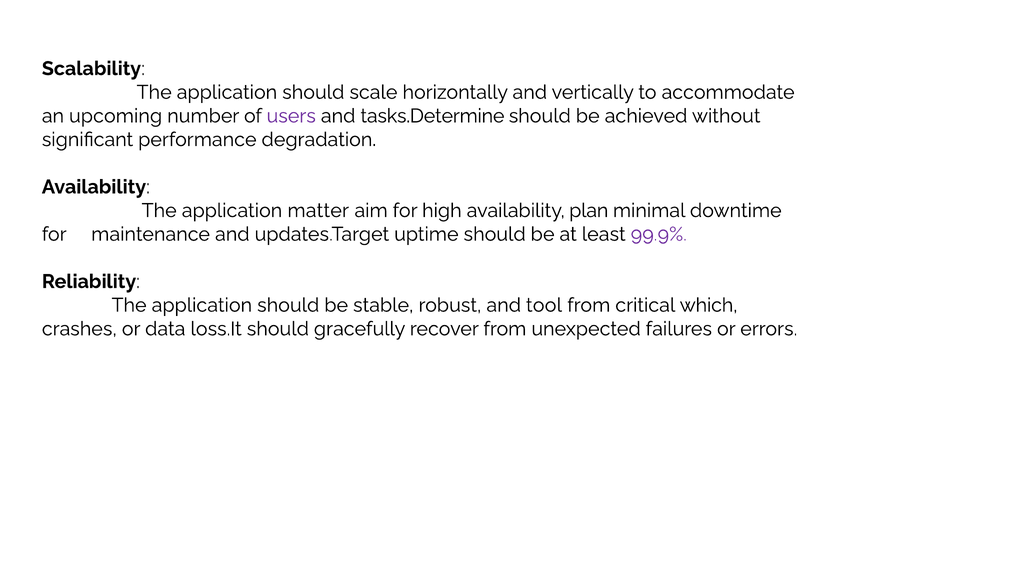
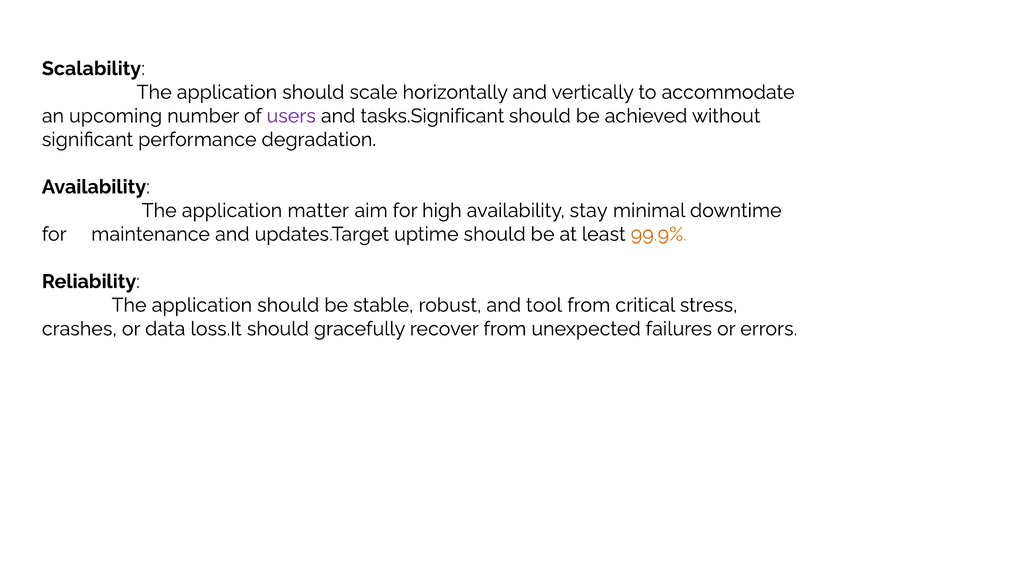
tasks.Determine: tasks.Determine -> tasks.Significant (432, 116)
plan: plan -> stay (589, 210)
99.9% colour: purple -> orange (659, 234)
which: which -> stress (709, 305)
